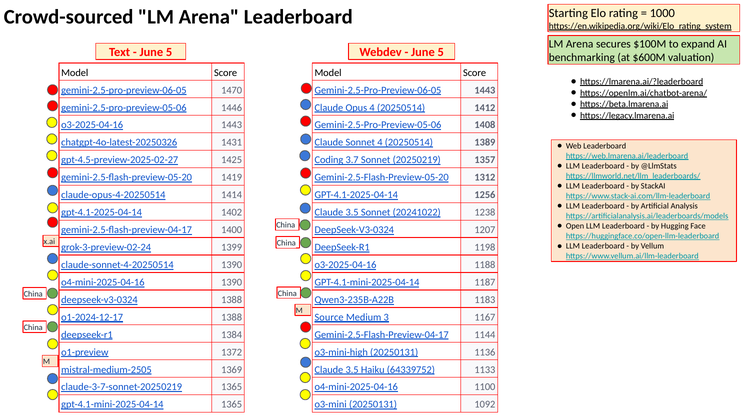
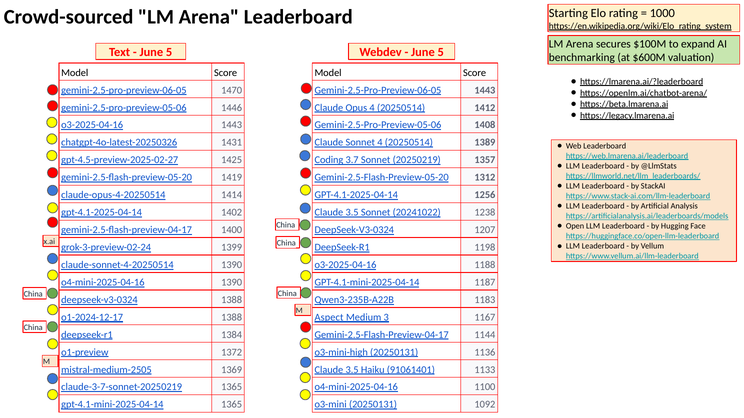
Source: Source -> Aspect (329, 318)
64339752: 64339752 -> 91061401 (411, 370)
